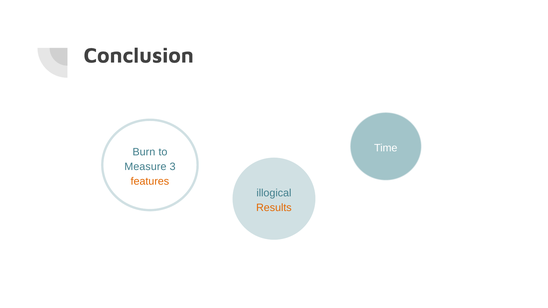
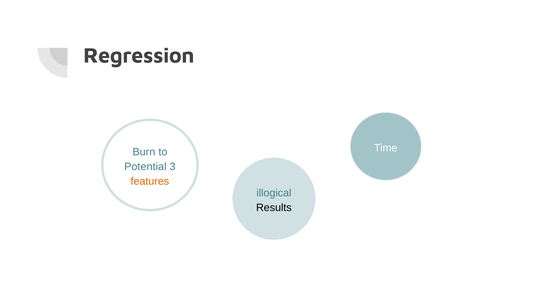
Conclusion: Conclusion -> Regression (139, 56)
Measure: Measure -> Potential (145, 167)
Results colour: orange -> black (274, 208)
